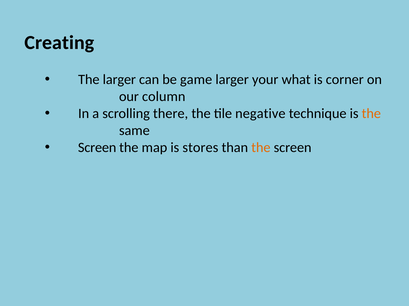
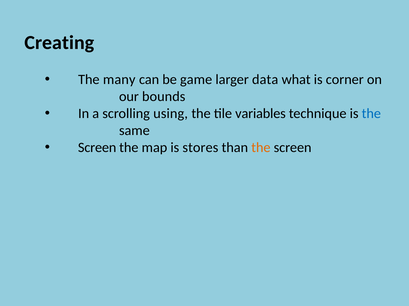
The larger: larger -> many (119, 80)
your: your -> data (265, 80)
column: column -> bounds (164, 97)
there: there -> using (171, 114)
negative: negative -> variables (260, 114)
the colour: orange -> blue (371, 114)
